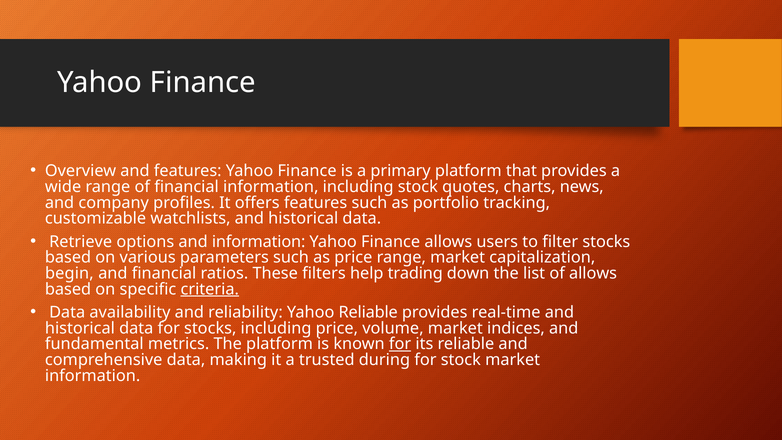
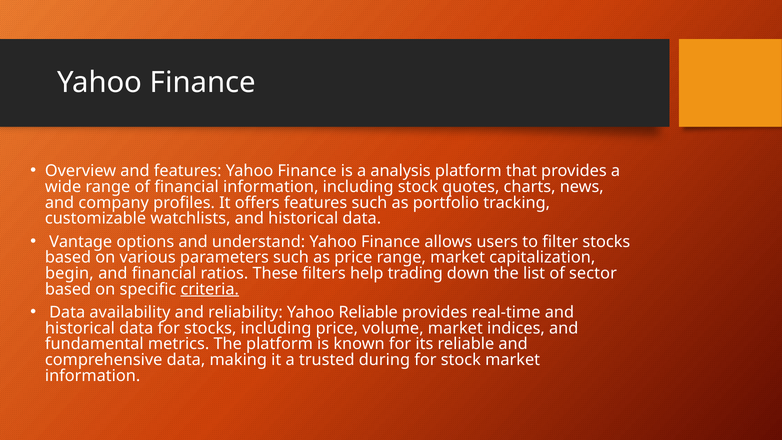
primary: primary -> analysis (401, 171)
Retrieve: Retrieve -> Vantage (81, 242)
and information: information -> understand (259, 242)
of allows: allows -> sector (593, 273)
for underline: present -> none (400, 344)
